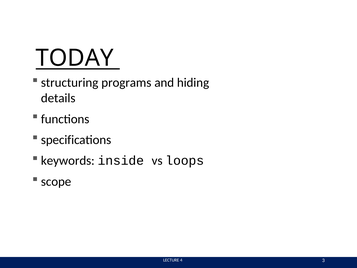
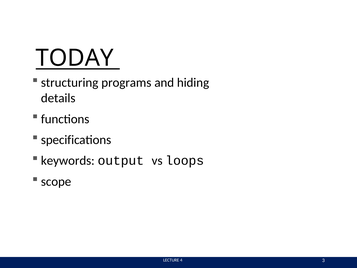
inside: inside -> output (121, 160)
